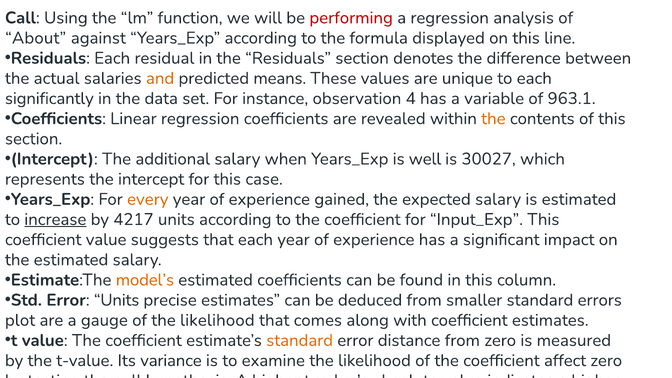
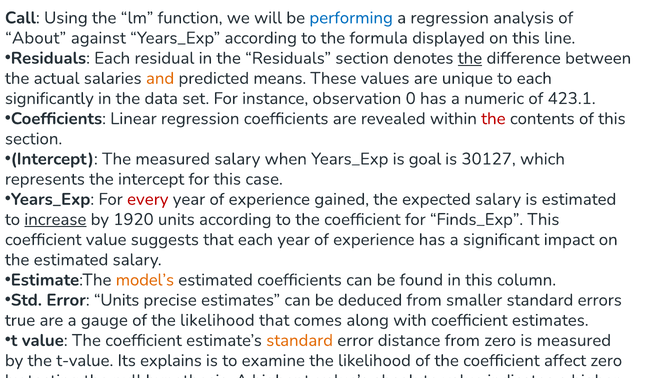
performing colour: red -> blue (351, 18)
the underline: none -> present (470, 58)
4: 4 -> 0 (411, 98)
variable: variable -> numeric (494, 98)
963.1: 963.1 -> 423.1 (572, 98)
the colour: orange -> red (493, 119)
The additional: additional -> measured (173, 159)
well: well -> goal (425, 159)
30027: 30027 -> 30127 (489, 159)
every colour: orange -> red (148, 199)
4217: 4217 -> 1920 (133, 219)
Input_Exp: Input_Exp -> Finds_Exp (477, 219)
plot: plot -> true (20, 320)
variance: variance -> explains (171, 361)
